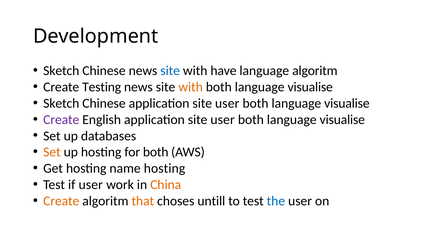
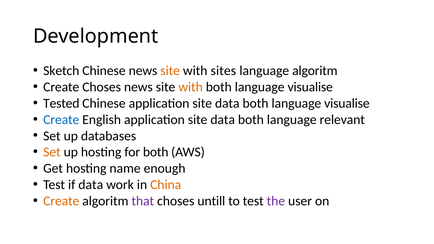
site colour: blue -> orange (170, 71)
have: have -> sites (223, 71)
Create Testing: Testing -> Choses (102, 87)
Sketch: Sketch -> Tested (61, 103)
Chinese application site user: user -> data (227, 103)
Create colour: purple -> blue (61, 120)
English application site user: user -> data (223, 120)
visualise: visualise -> relevant (342, 120)
name hosting: hosting -> enough (165, 169)
if user: user -> data (91, 185)
that colour: orange -> purple (143, 201)
the colour: blue -> purple (276, 201)
